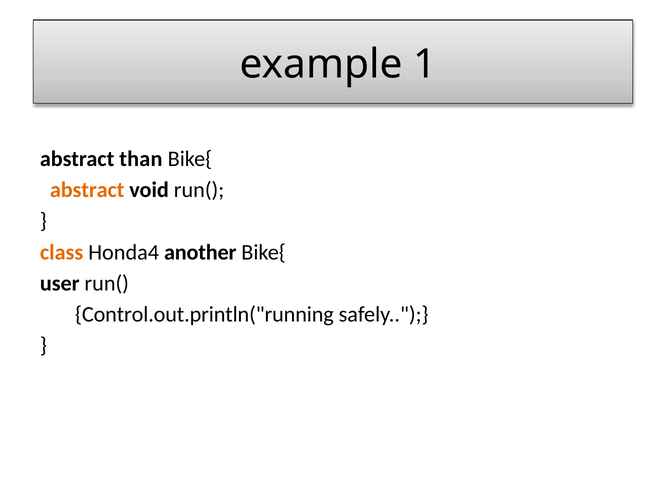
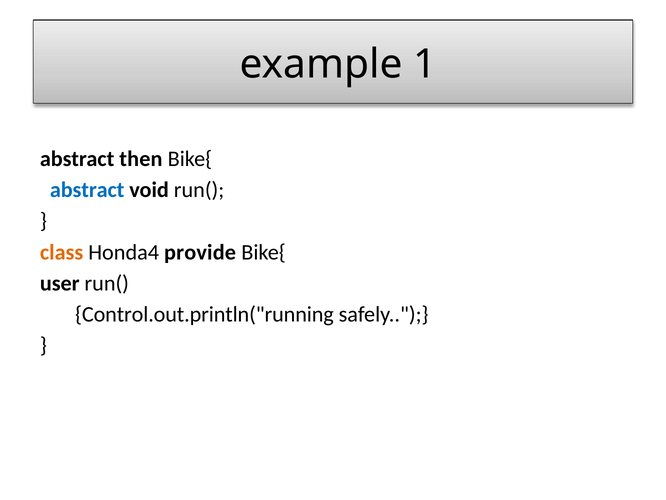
than: than -> then (141, 159)
abstract colour: orange -> blue (87, 190)
another: another -> provide (200, 252)
